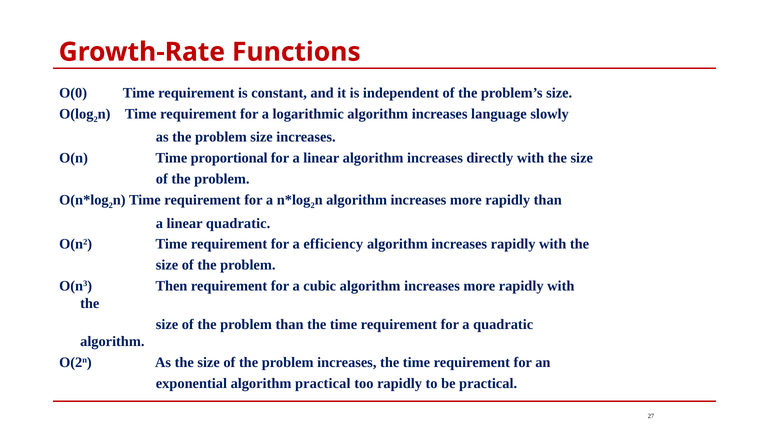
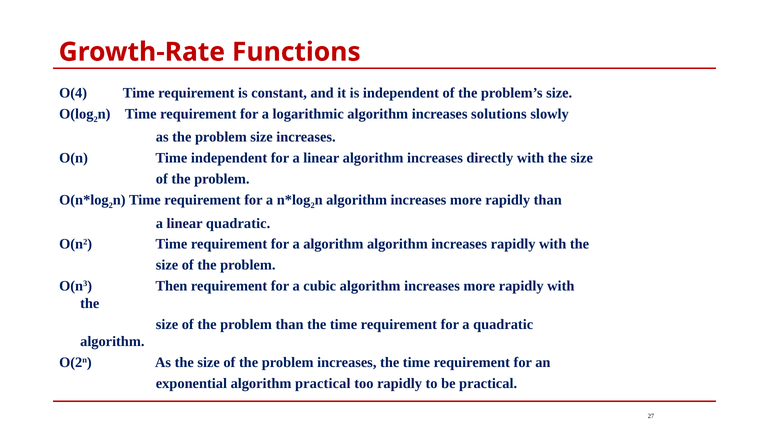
O(0: O(0 -> O(4 (73, 93)
language: language -> solutions (499, 114)
Time proportional: proportional -> independent (229, 158)
a efficiency: efficiency -> algorithm (333, 244)
